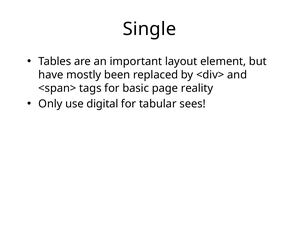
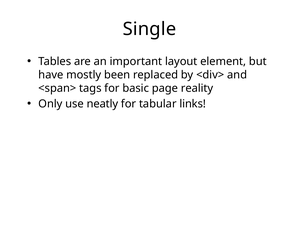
digital: digital -> neatly (102, 103)
sees: sees -> links (193, 103)
